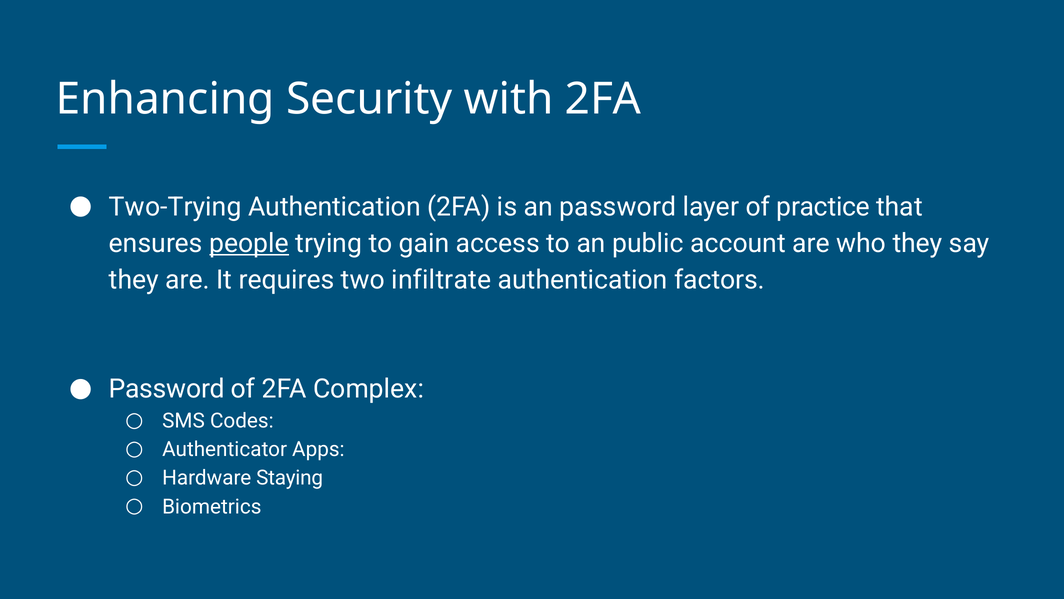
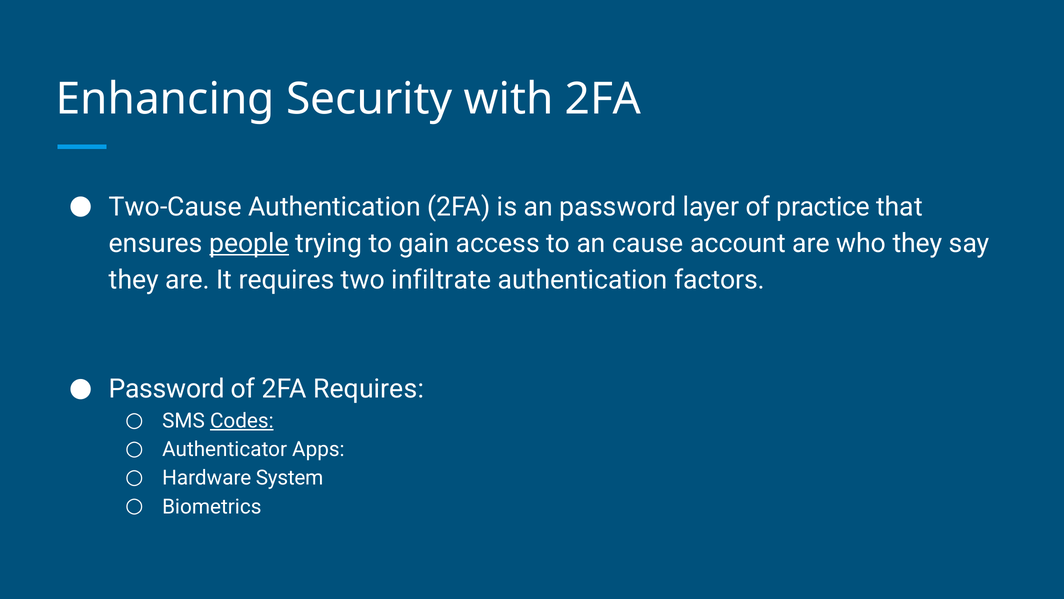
Two-Trying: Two-Trying -> Two-Cause (175, 207)
public: public -> cause (648, 243)
2FA Complex: Complex -> Requires (369, 389)
Codes underline: none -> present (242, 421)
Staying: Staying -> System (290, 478)
